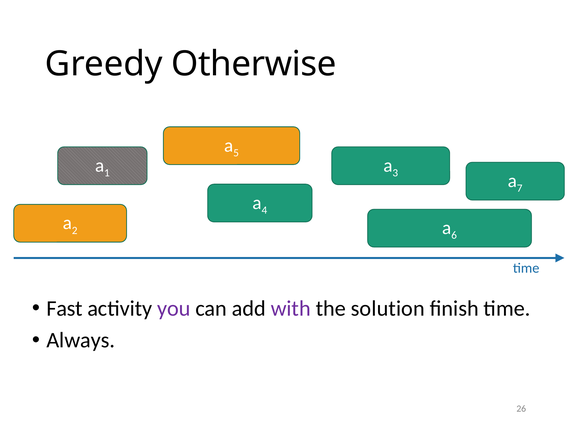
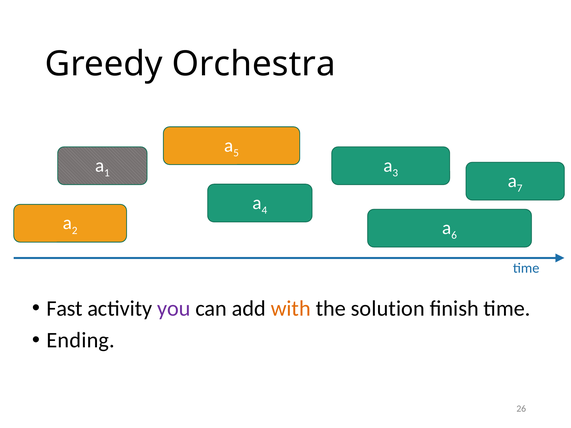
Otherwise: Otherwise -> Orchestra (254, 64)
with colour: purple -> orange (291, 309)
Always: Always -> Ending (81, 340)
